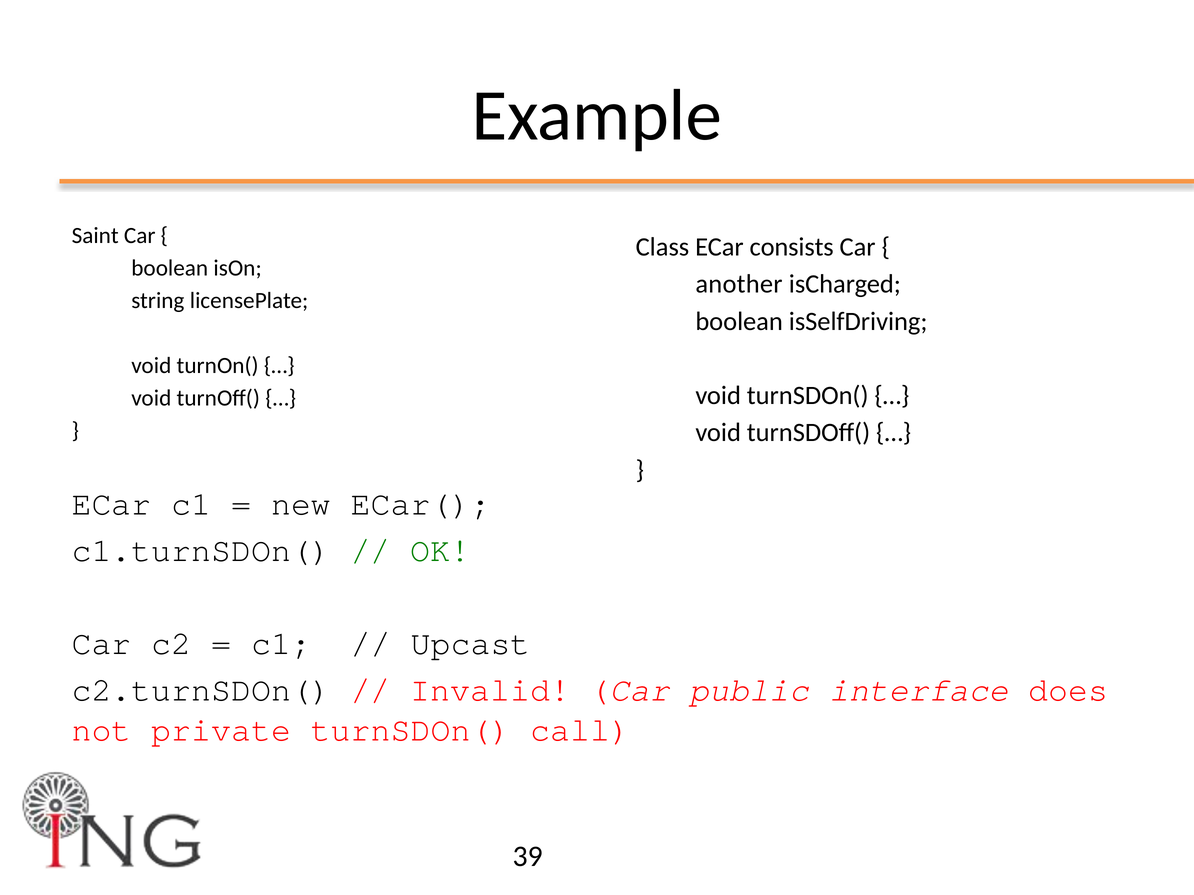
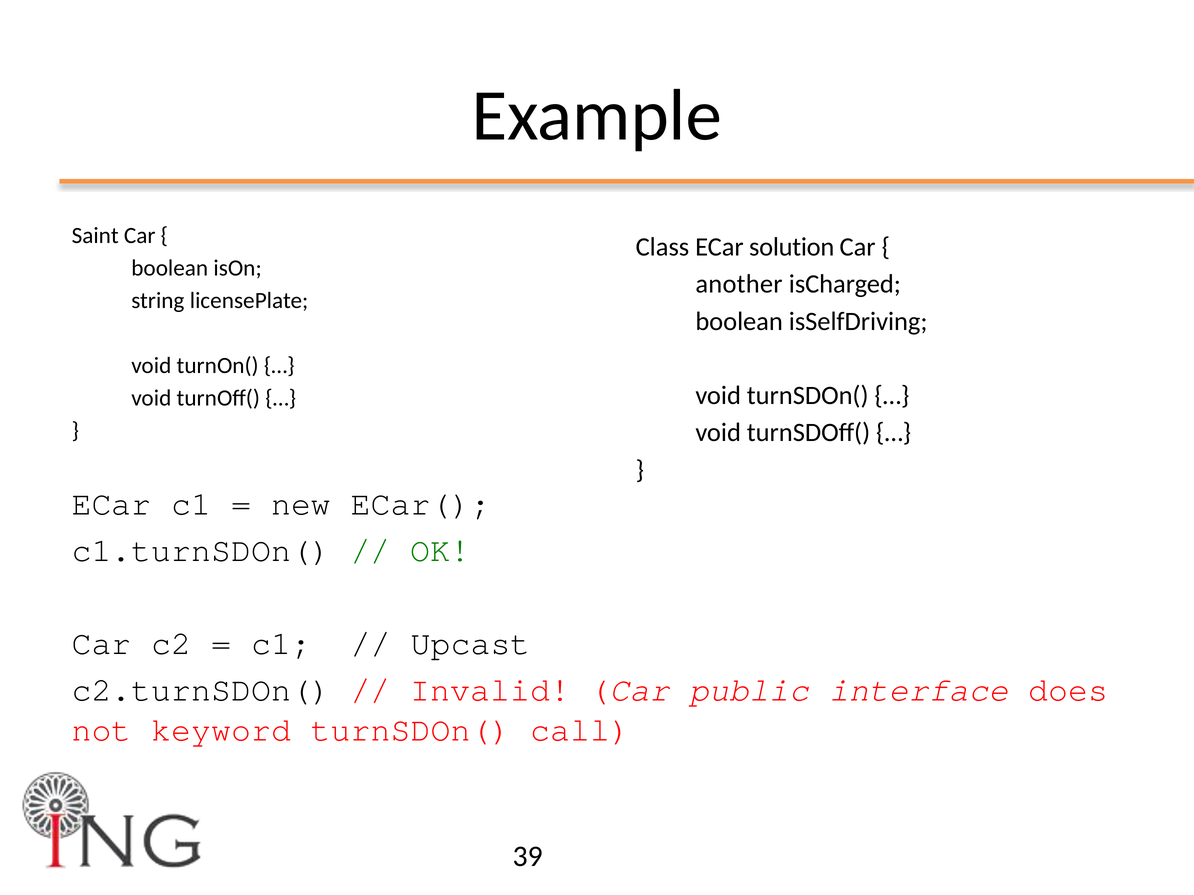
consists: consists -> solution (792, 247)
private: private -> keyword (221, 730)
